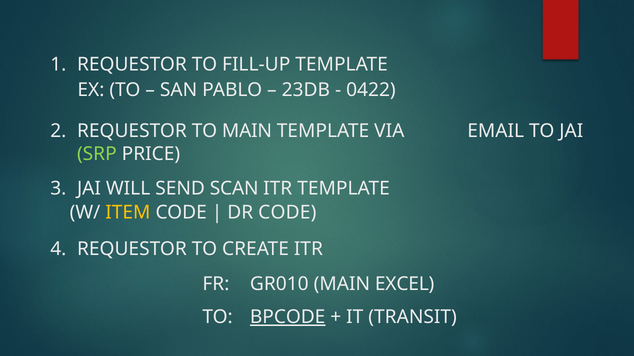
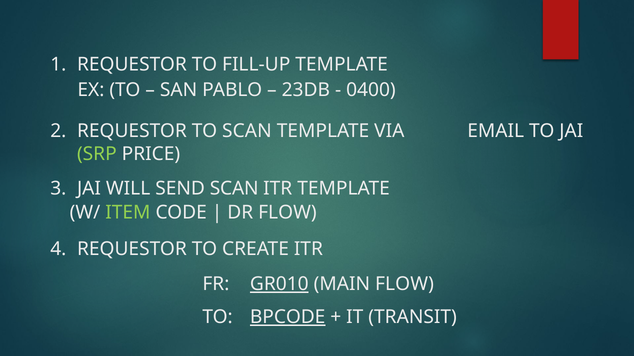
0422: 0422 -> 0400 (371, 90)
TO MAIN: MAIN -> SCAN (247, 131)
ITEM colour: yellow -> light green (128, 213)
DR CODE: CODE -> FLOW (287, 213)
GR010 underline: none -> present (279, 285)
MAIN EXCEL: EXCEL -> FLOW (404, 285)
